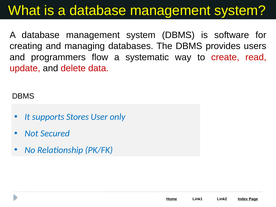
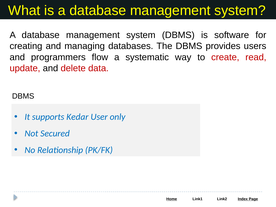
Stores: Stores -> Kedar (77, 117)
